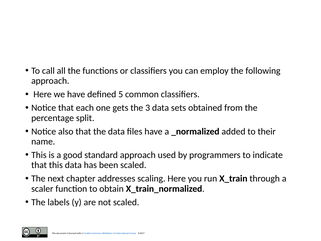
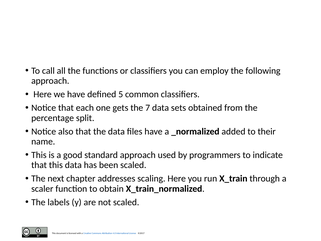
3: 3 -> 7 (148, 108)
